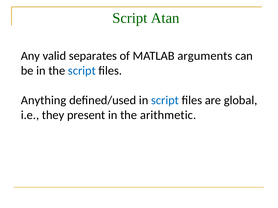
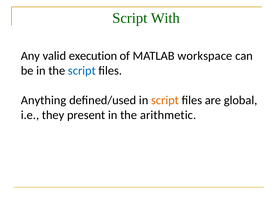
Atan: Atan -> With (165, 18)
separates: separates -> execution (93, 56)
arguments: arguments -> workspace (205, 56)
script colour: blue -> orange (165, 101)
